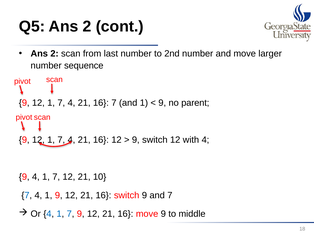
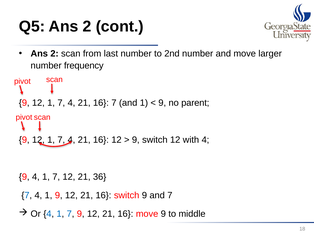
sequence: sequence -> frequency (84, 66)
10: 10 -> 36 (100, 177)
